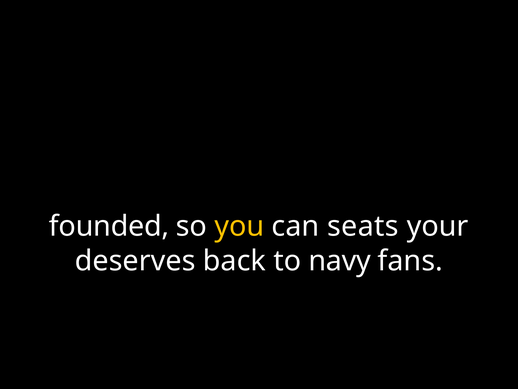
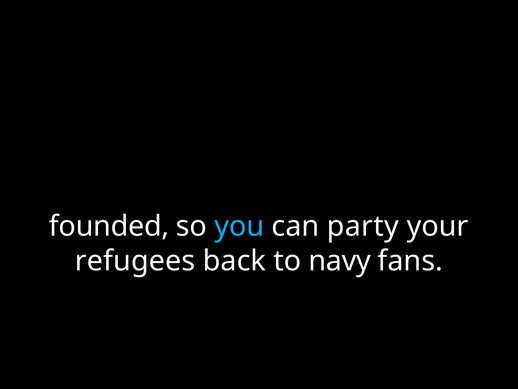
you colour: yellow -> light blue (239, 226)
seats: seats -> party (363, 226)
deserves: deserves -> refugees (135, 261)
